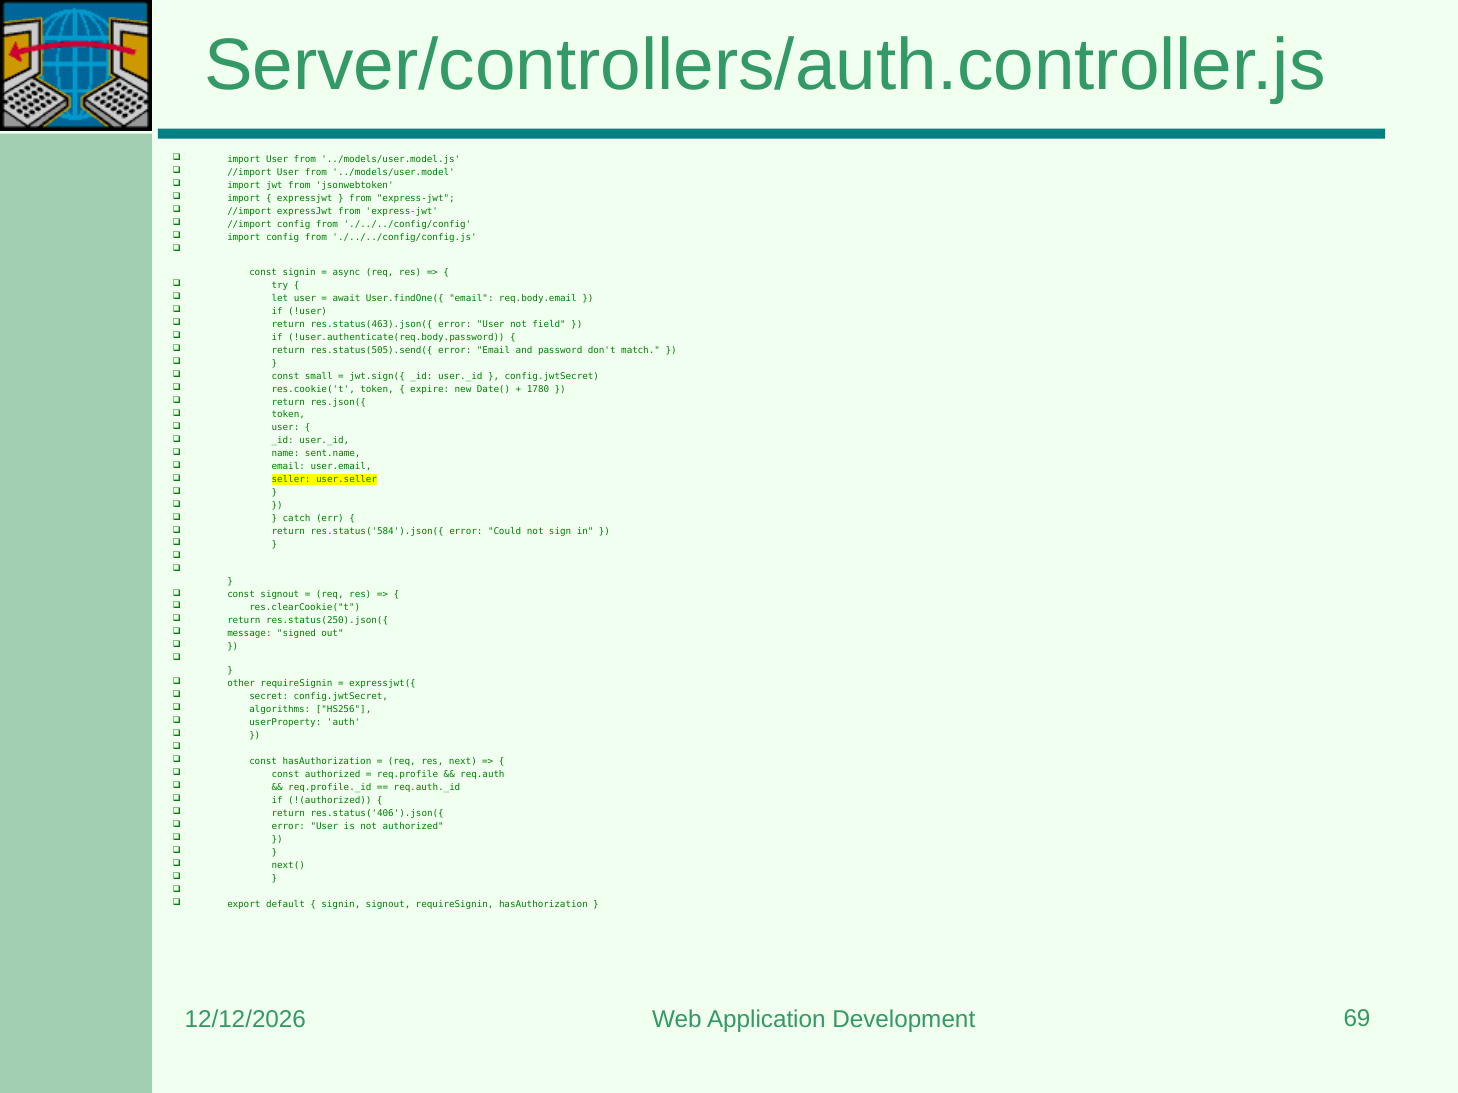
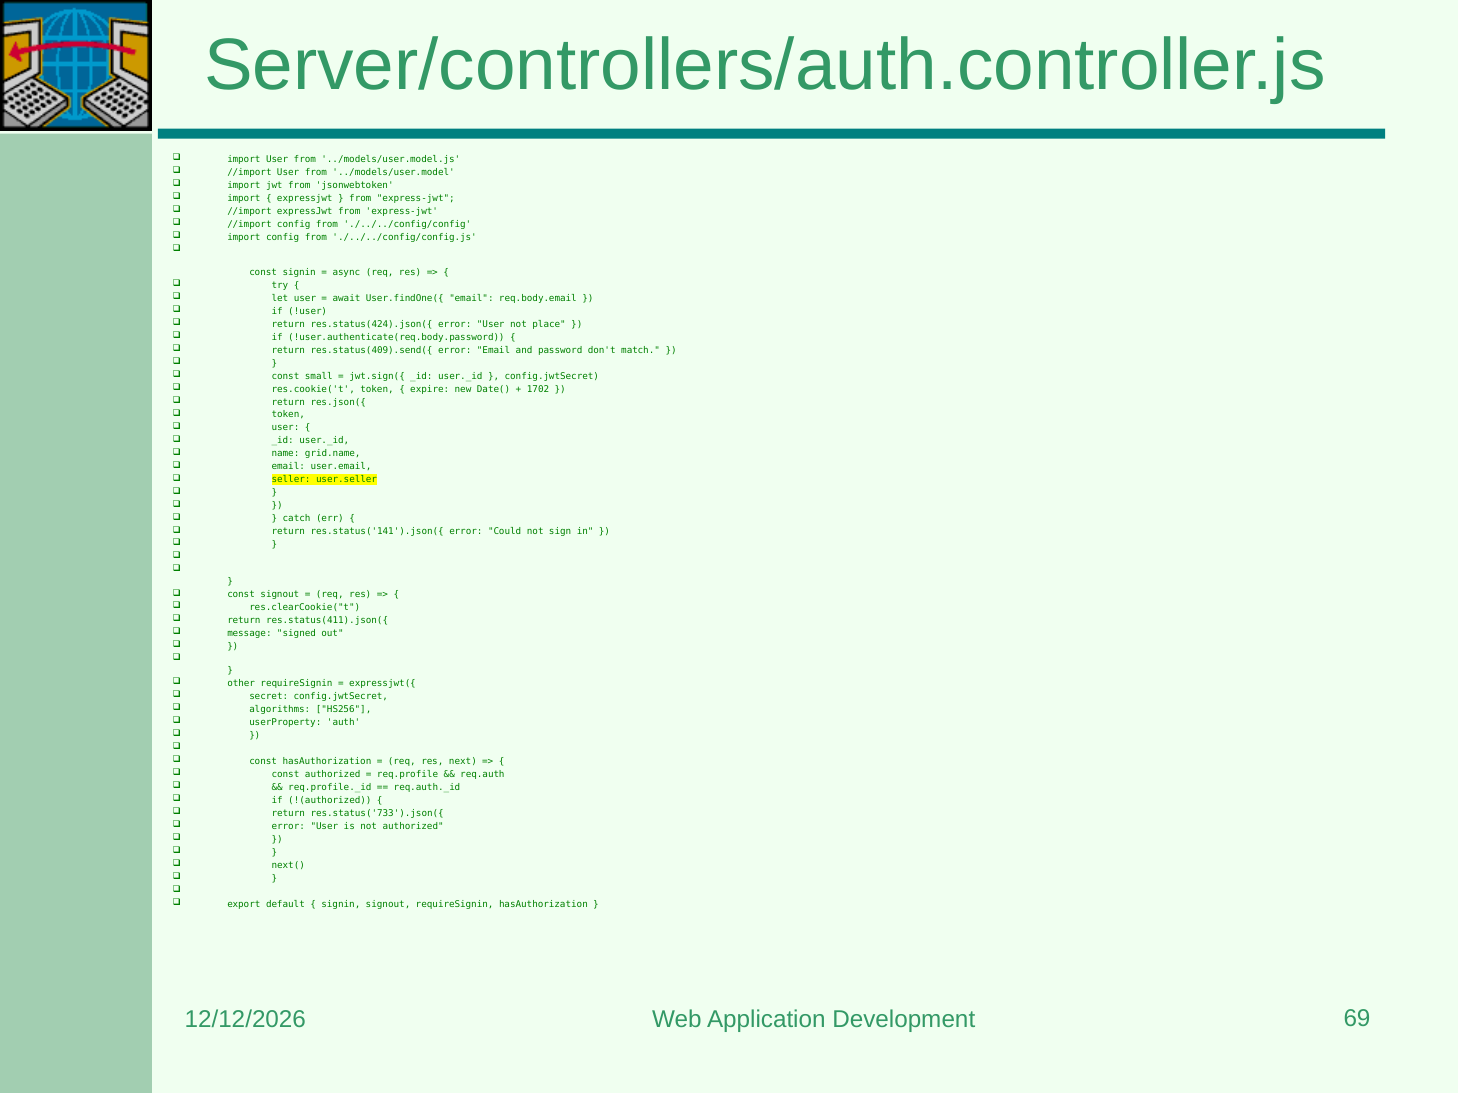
res.status(463).json({: res.status(463).json({ -> res.status(424).json({ (372, 324)
field: field -> place (549, 324)
res.status(505).send({: res.status(505).send({ -> res.status(409).send({ (372, 350)
1780: 1780 -> 1702 (538, 389)
sent.name: sent.name -> grid.name (333, 454)
res.status('584').json({: res.status('584').json({ -> res.status('141').json({ (377, 532)
res.status(250).json({: res.status(250).json({ -> res.status(411).json({ (327, 621)
res.status('406').json({: res.status('406').json({ -> res.status('733').json({ (377, 814)
